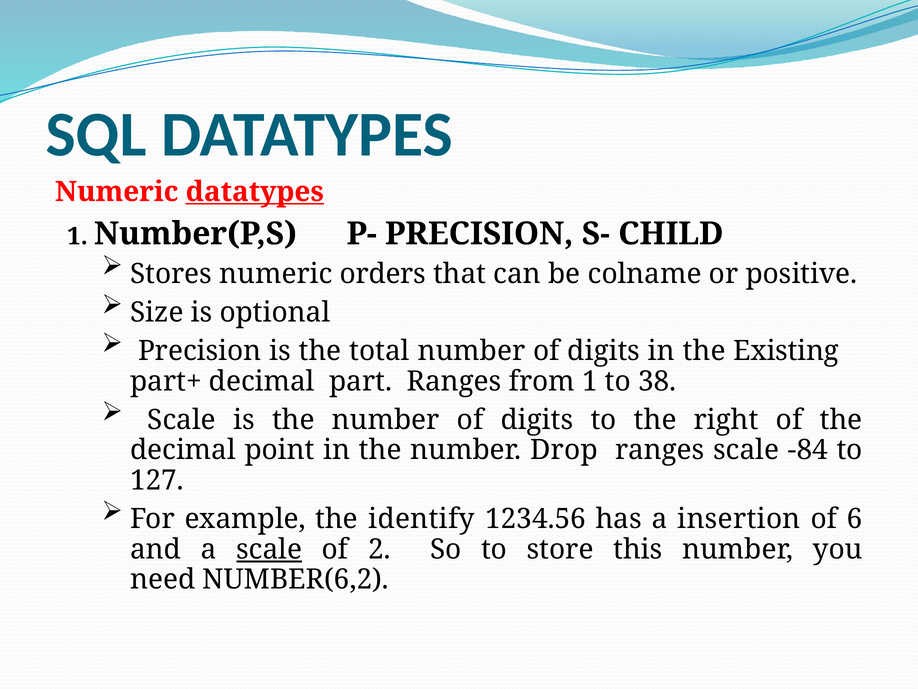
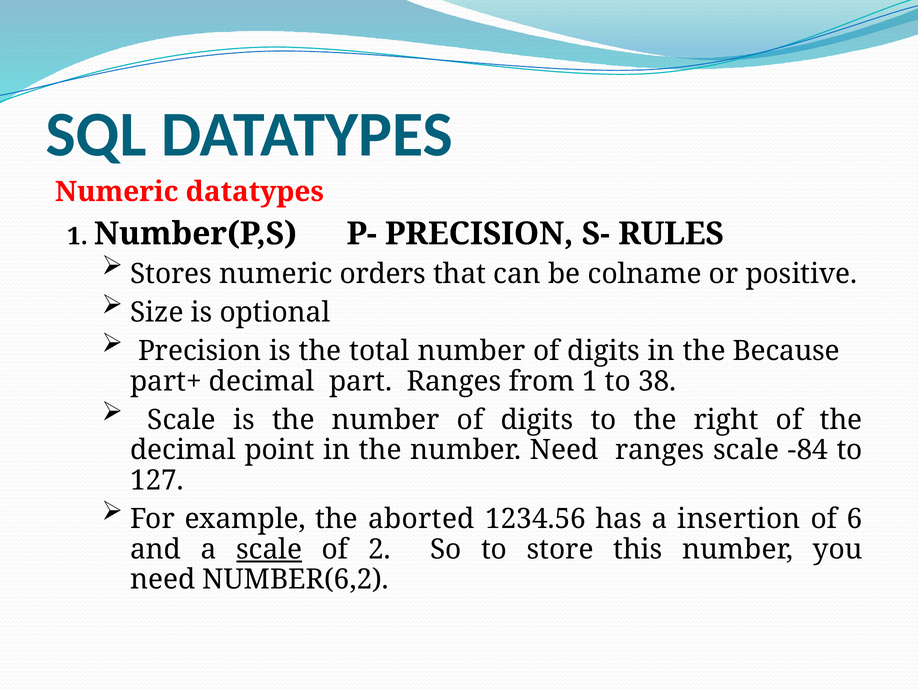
datatypes underline: present -> none (255, 192)
CHILD: CHILD -> RULES (671, 234)
Existing: Existing -> Because (786, 351)
number Drop: Drop -> Need (564, 450)
identify: identify -> aborted (421, 519)
